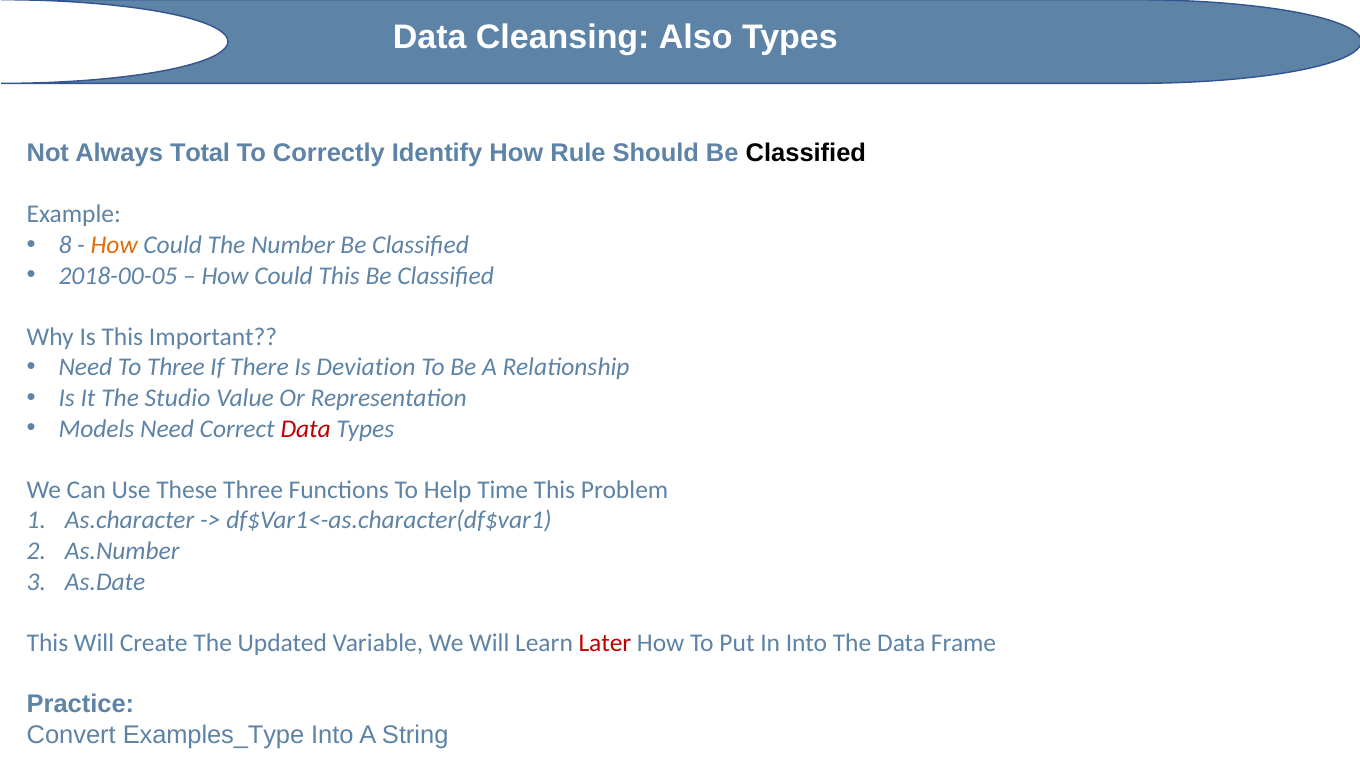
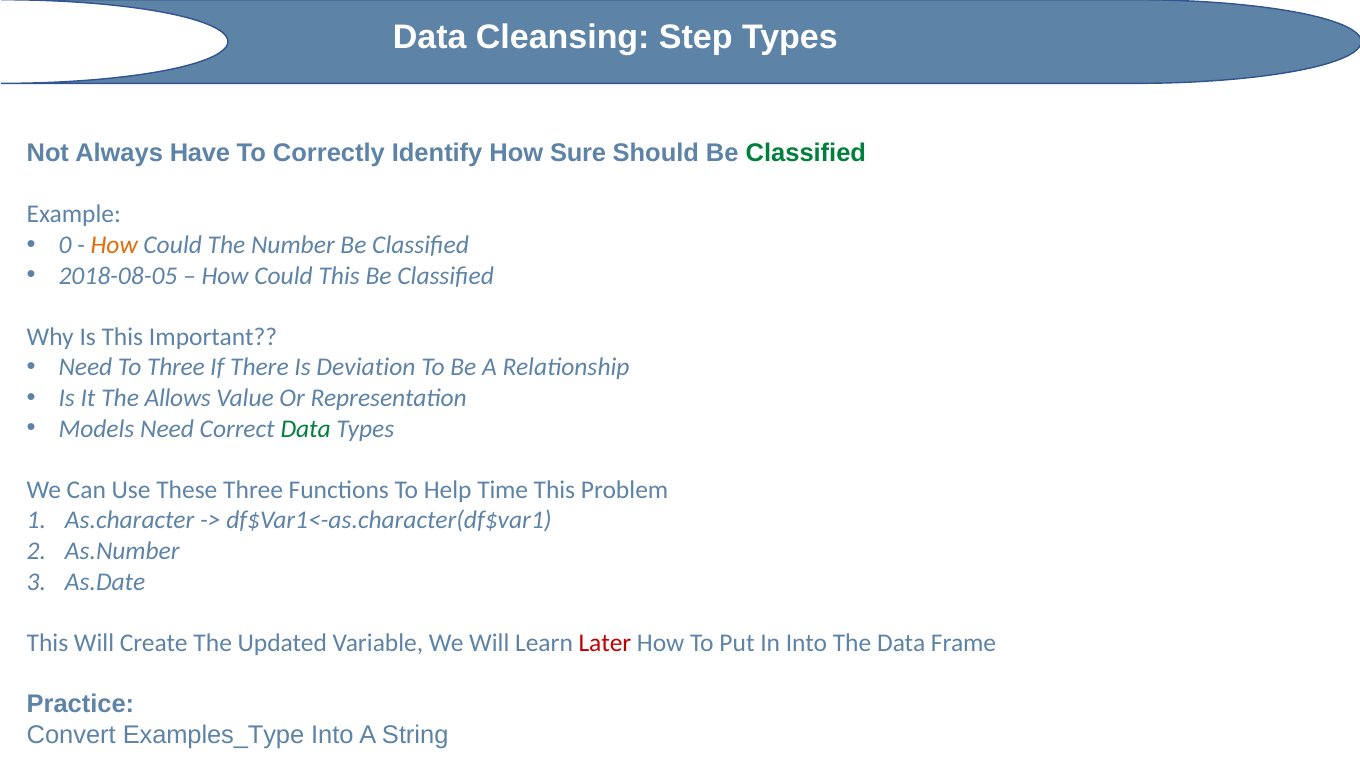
Also: Also -> Step (696, 38)
Total: Total -> Have (200, 153)
Rule: Rule -> Sure (578, 153)
Classified colour: black -> green (806, 153)
8: 8 -> 0 (65, 245)
2018-00-05: 2018-00-05 -> 2018-08-05 (118, 276)
Studio: Studio -> Allows (178, 398)
Data colour: red -> green (306, 429)
